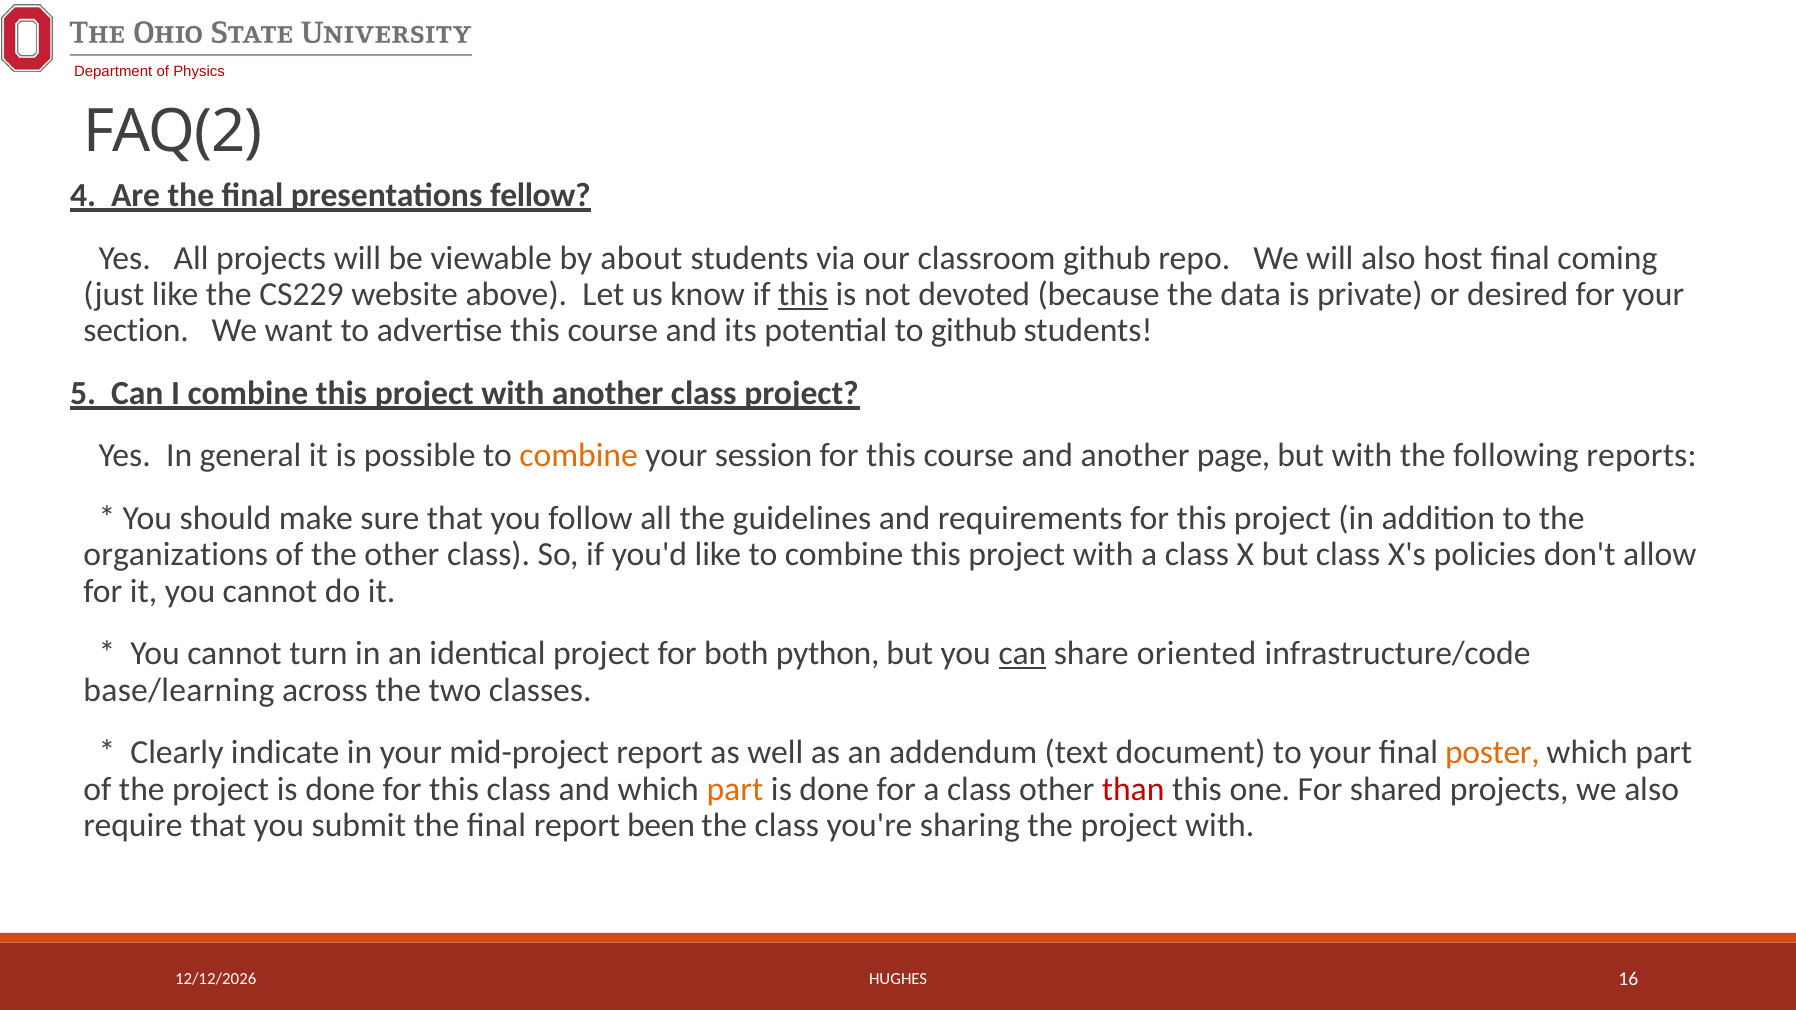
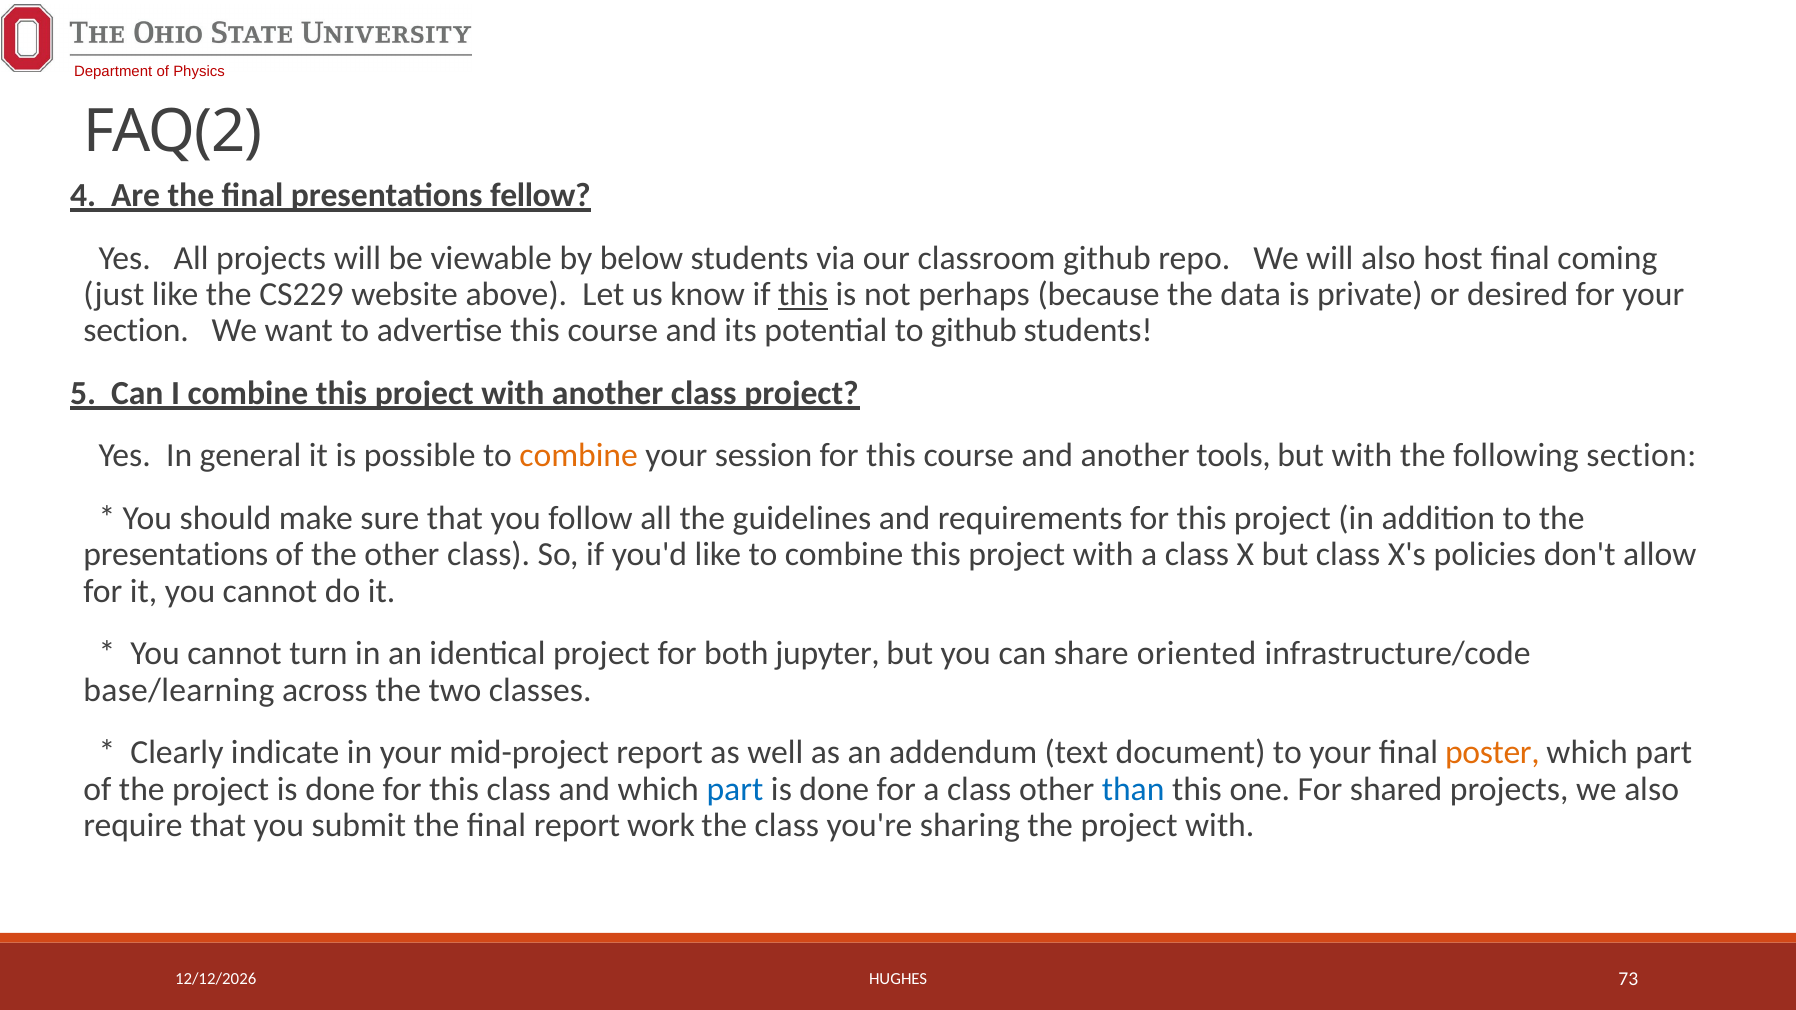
about: about -> below (642, 258)
devoted: devoted -> perhaps (974, 294)
page: page -> tools (1234, 456)
following reports: reports -> section (1641, 456)
organizations: organizations -> presentations (176, 555)
python: python -> jupyter (828, 654)
can underline: present -> none (1022, 654)
part colour: orange -> blue (735, 789)
than colour: red -> blue (1133, 789)
been: been -> work (661, 826)
16: 16 -> 73 (1628, 980)
